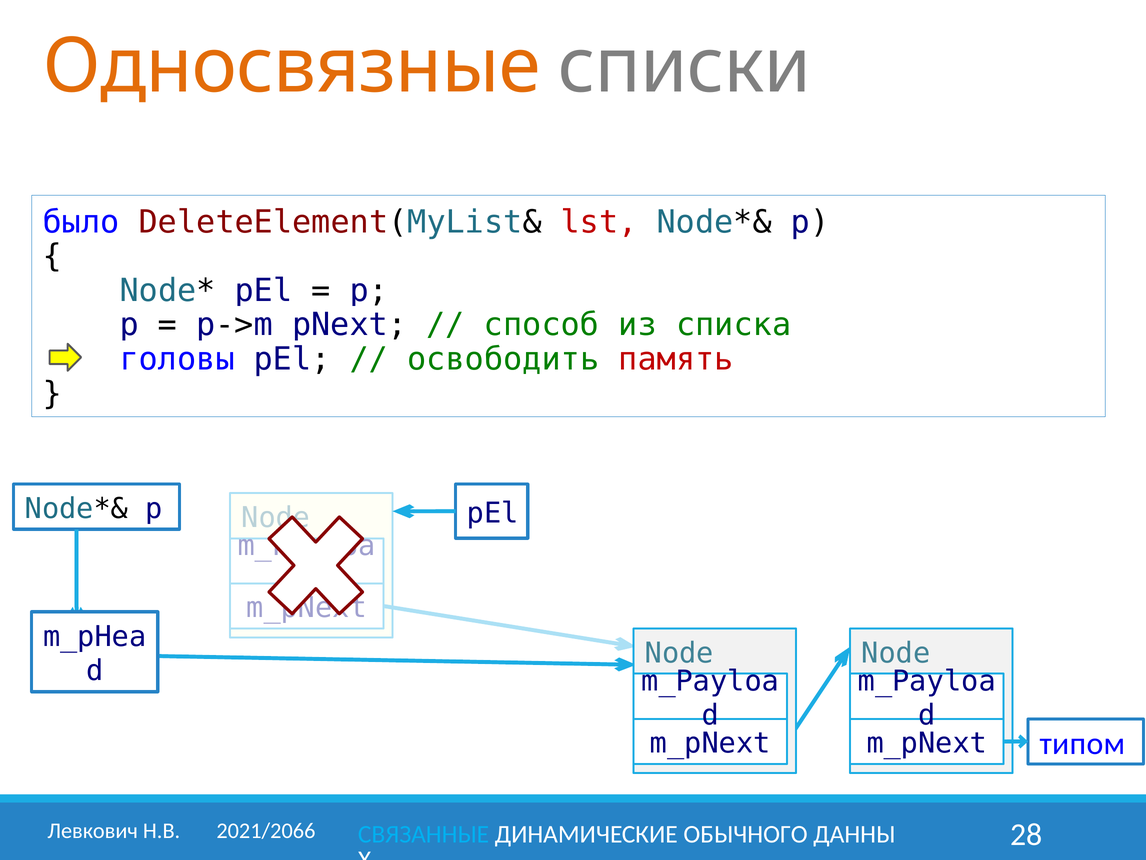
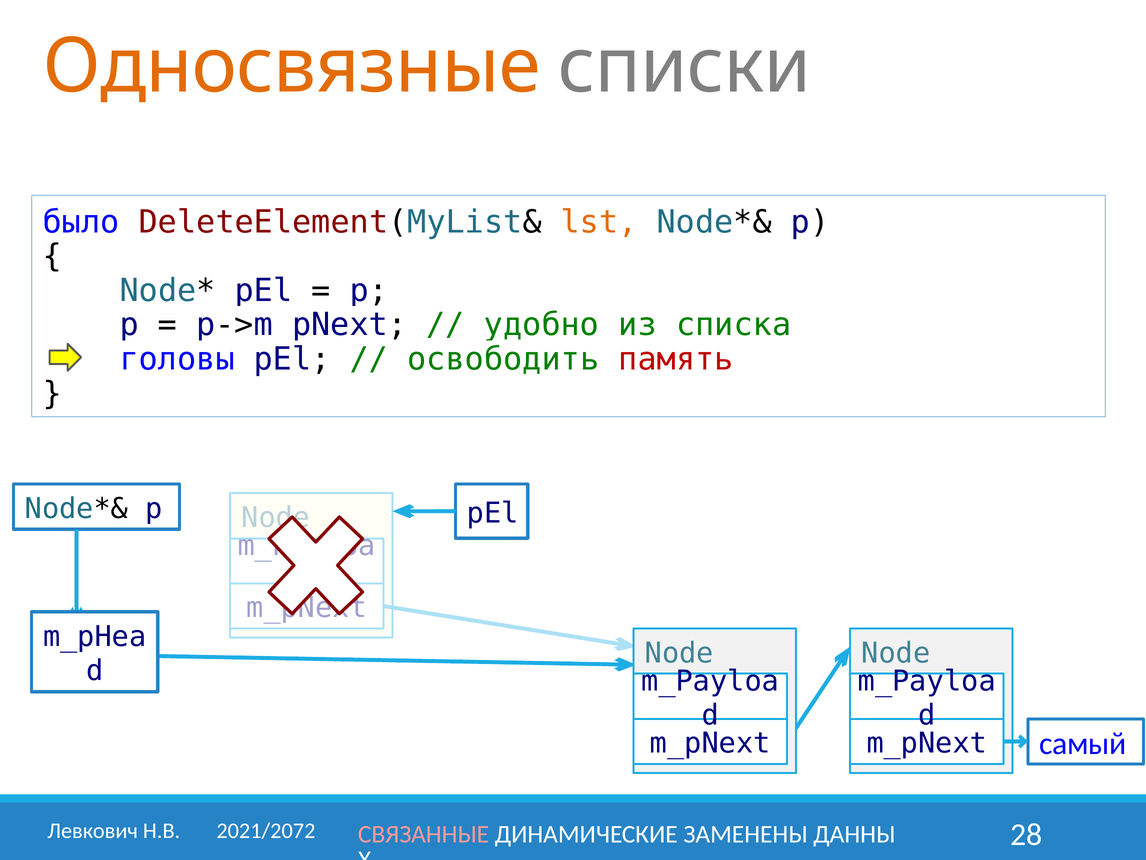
lst colour: red -> orange (599, 222)
способ: способ -> удобно (541, 325)
типом: типом -> самый (1083, 743)
2021/2066: 2021/2066 -> 2021/2072 (266, 830)
СВЯЗАННЫЕ colour: light blue -> pink (424, 834)
ОБЫЧНОГО: ОБЫЧНОГО -> ЗАМЕНЕНЫ (746, 834)
